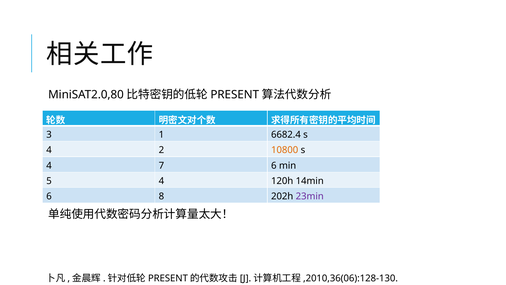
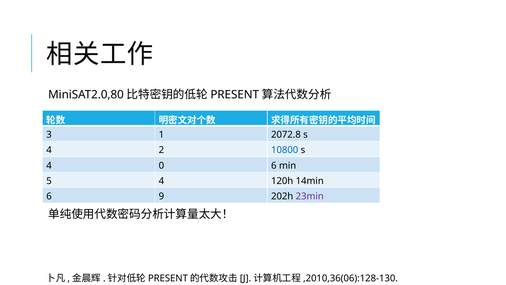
6682.4: 6682.4 -> 2072.8 (286, 135)
10800 colour: orange -> blue (285, 150)
7: 7 -> 0 (161, 165)
8: 8 -> 9 (161, 196)
